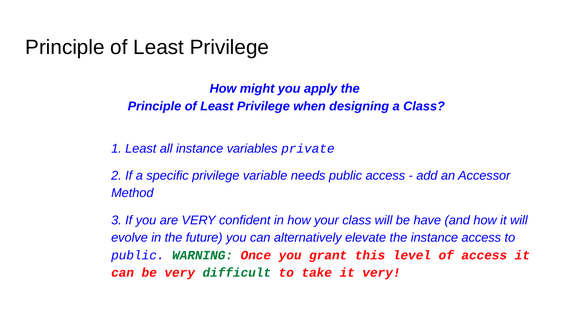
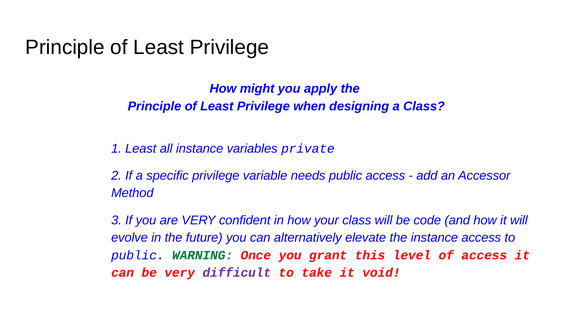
have: have -> code (427, 220)
difficult colour: green -> purple (237, 273)
it very: very -> void (381, 273)
